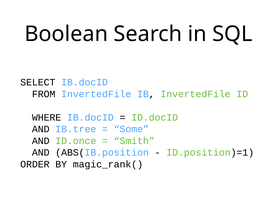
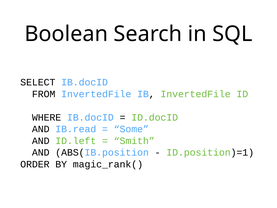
IB.tree: IB.tree -> IB.read (76, 129)
ID.once: ID.once -> ID.left (76, 141)
